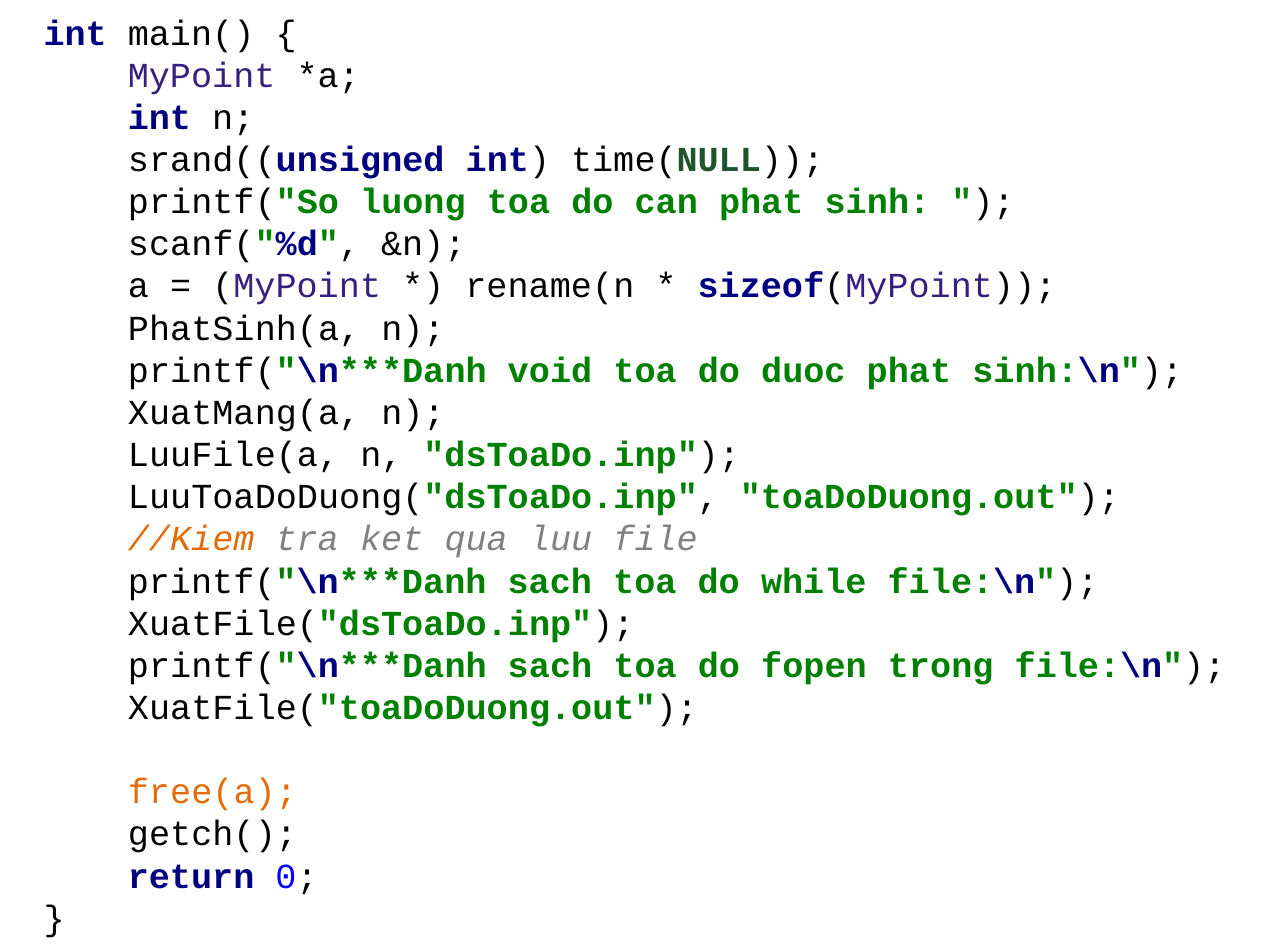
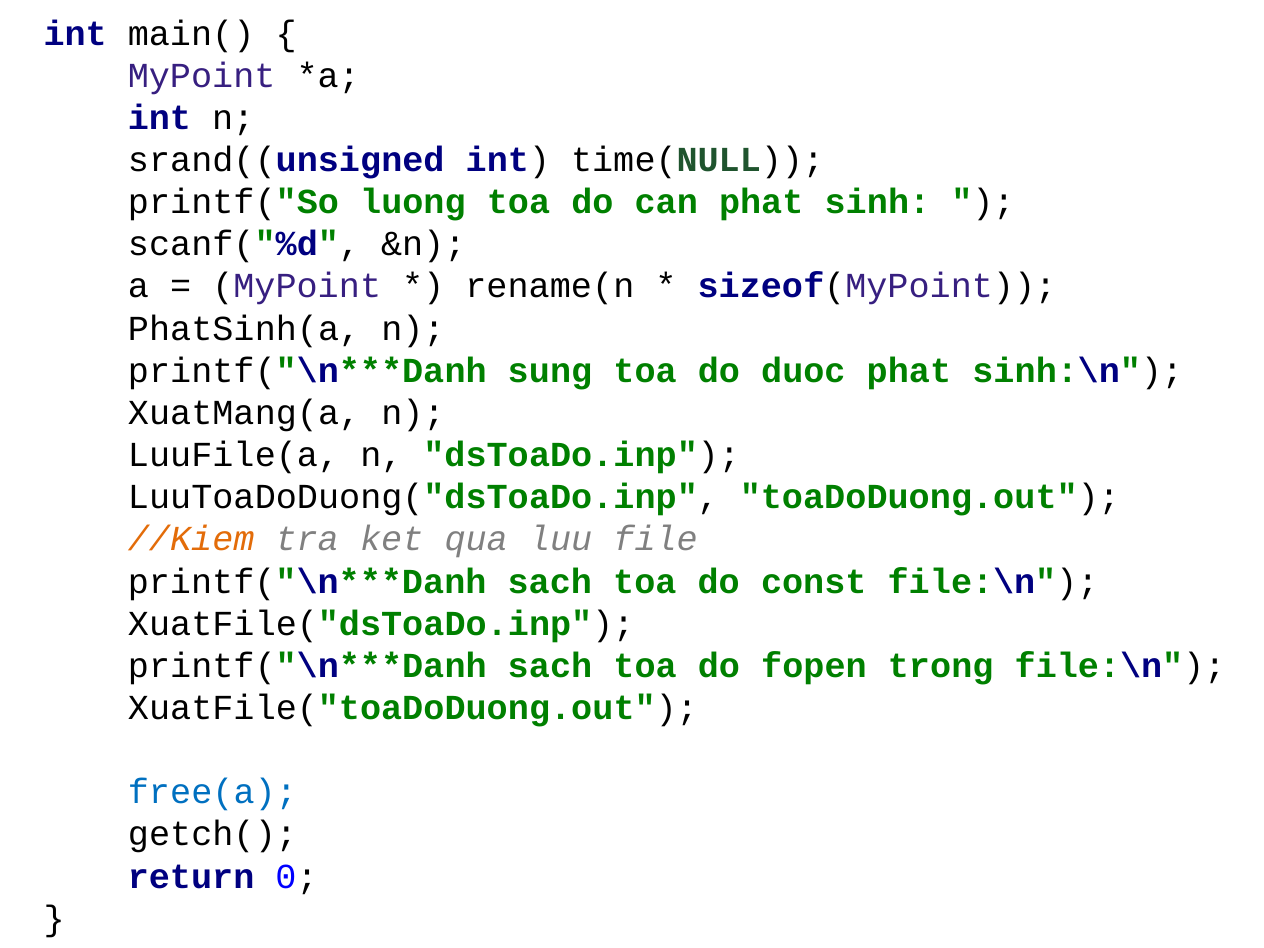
void: void -> sung (550, 371)
while: while -> const (814, 581)
free(a colour: orange -> blue (212, 792)
